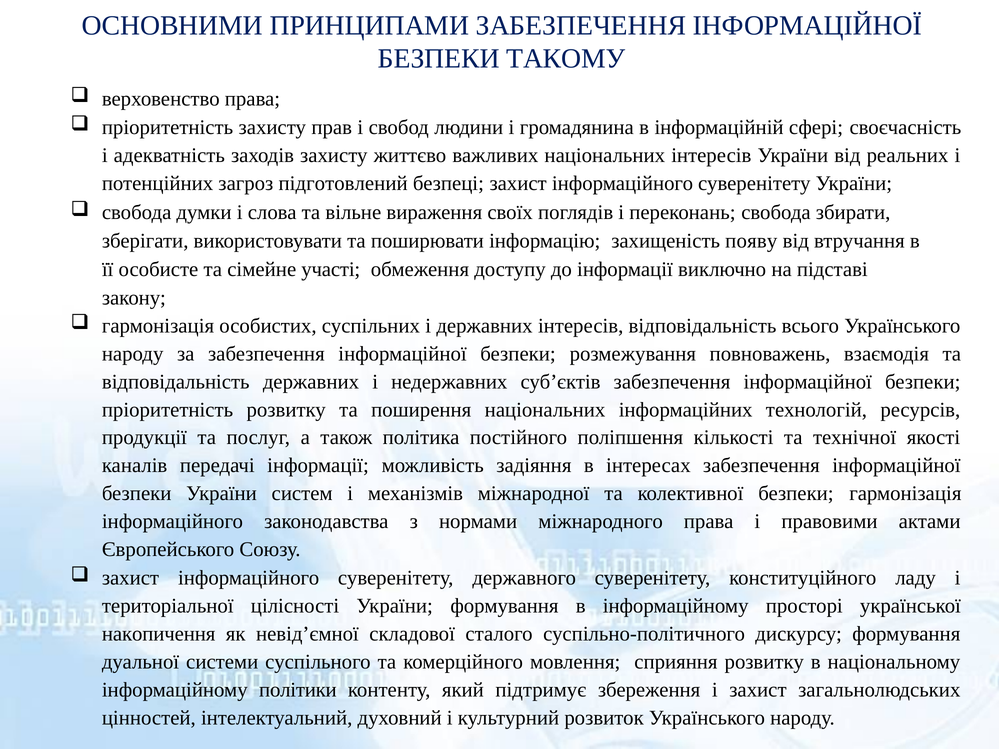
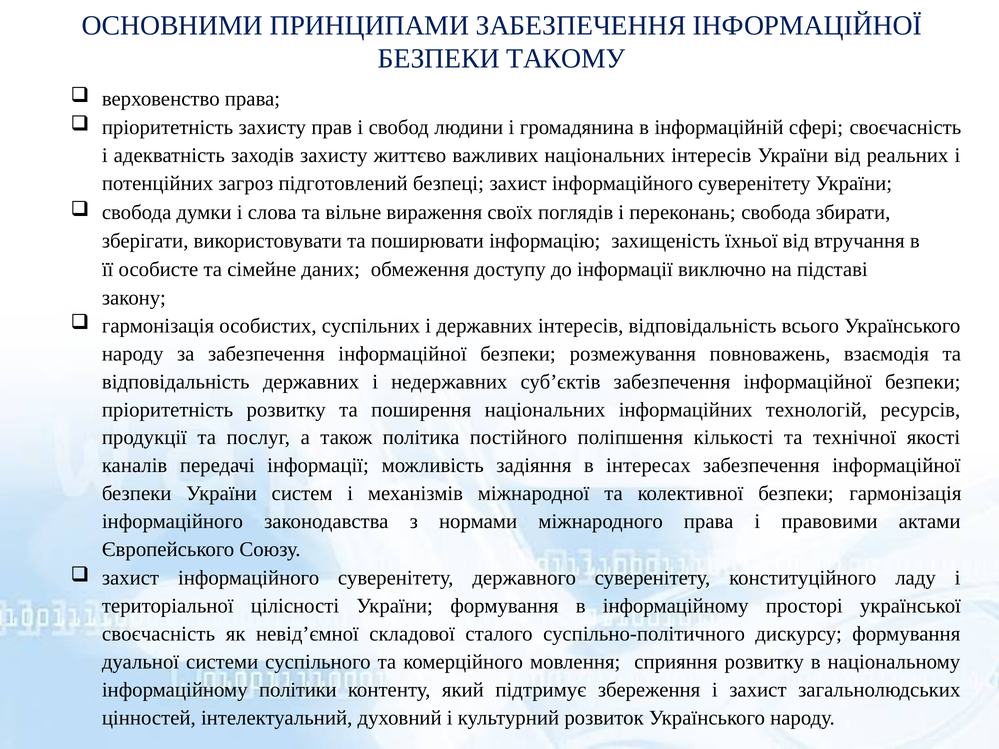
появу: появу -> їхньої (751, 241)
участі: участі -> даних (331, 269)
накопичення: накопичення -> своєчасність (159, 634)
